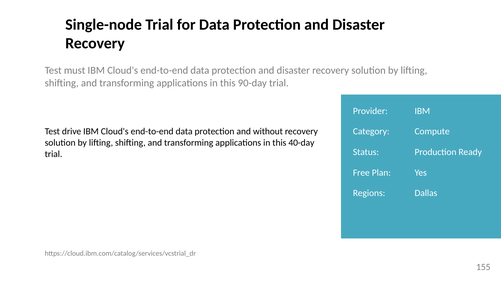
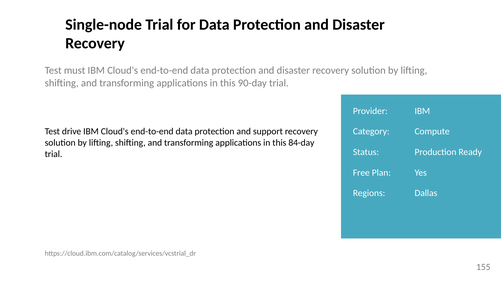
without: without -> support (268, 131)
40-day: 40-day -> 84-day (301, 143)
